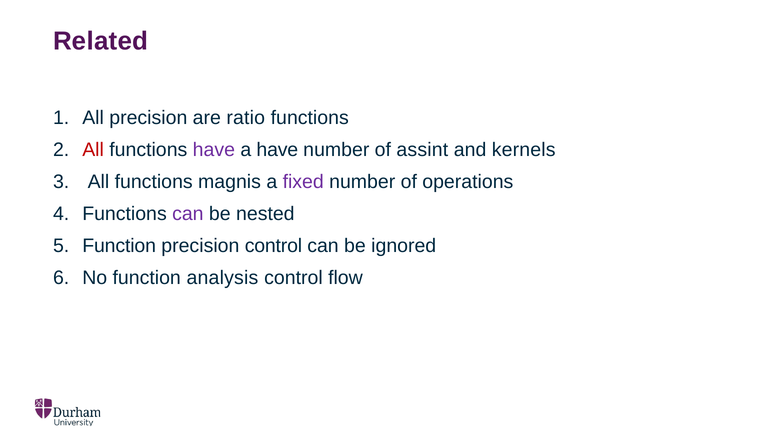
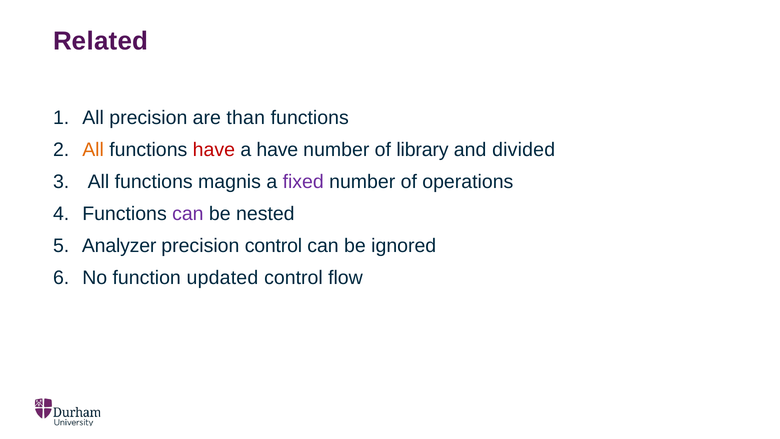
ratio: ratio -> than (246, 118)
All colour: red -> orange (93, 150)
have colour: purple -> red (214, 150)
assint: assint -> library (423, 150)
kernels: kernels -> divided (524, 150)
Function: Function -> Analyzer (119, 246)
analysis: analysis -> updated (222, 278)
